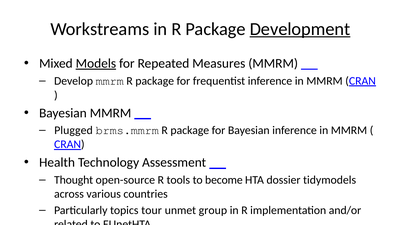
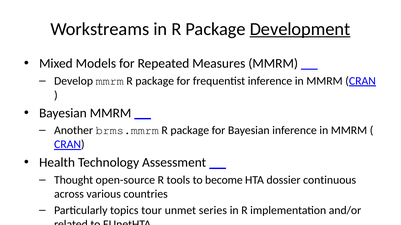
Models underline: present -> none (96, 64)
Plugged: Plugged -> Another (74, 131)
tidymodels: tidymodels -> continuous (330, 180)
group: group -> series (213, 211)
